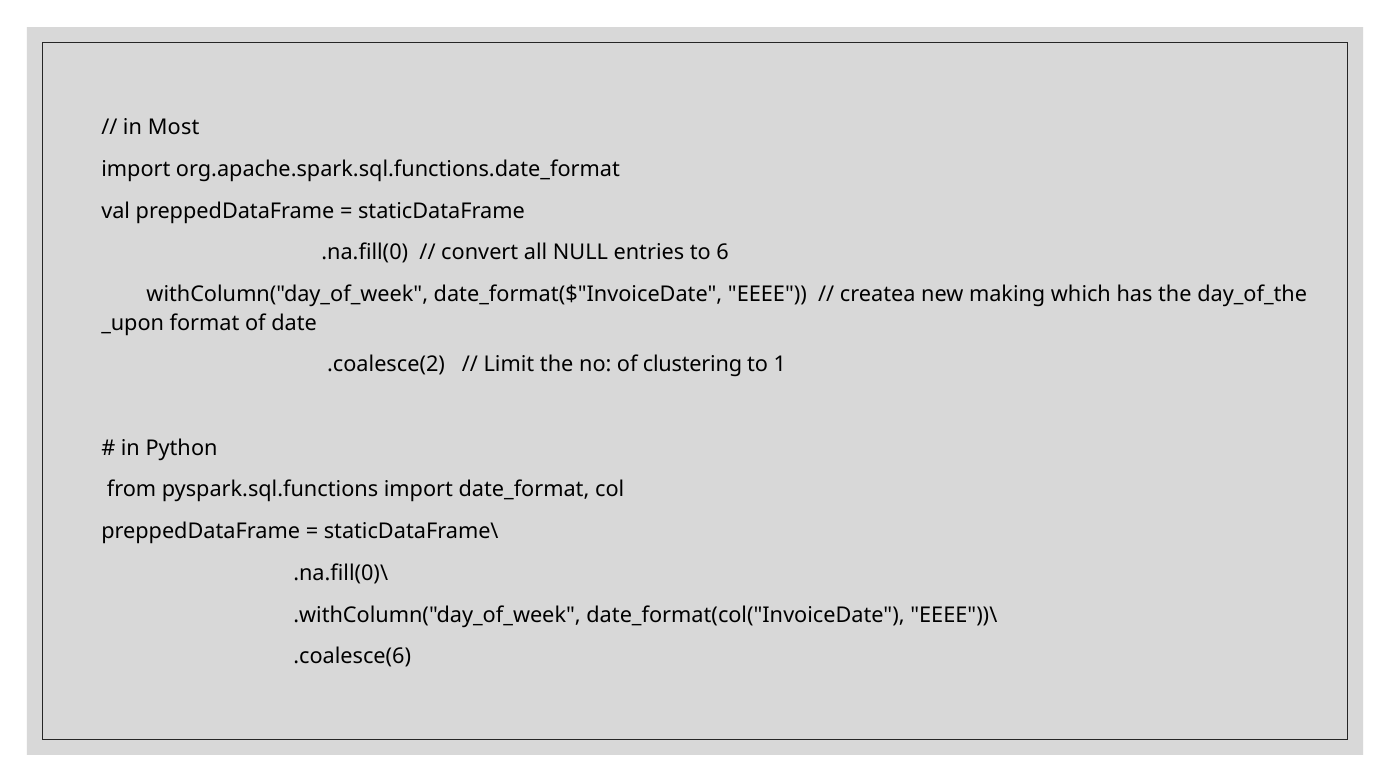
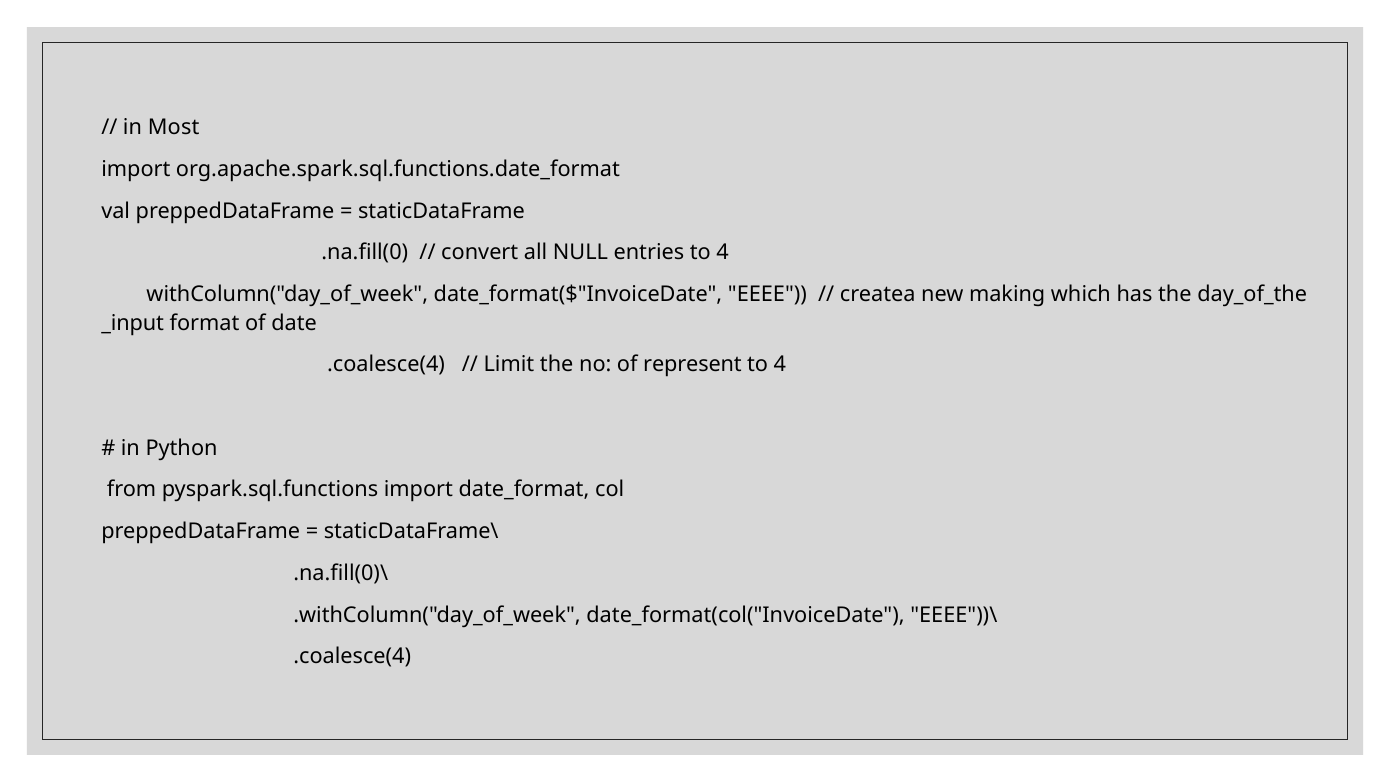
entries to 6: 6 -> 4 (723, 253)
_upon: _upon -> _input (133, 323)
.coalesce(2: .coalesce(2 -> .coalesce(4 (386, 365)
clustering: clustering -> represent (692, 365)
1: 1 -> 4 (780, 365)
.coalesce(6: .coalesce(6 -> .coalesce(4 (352, 657)
